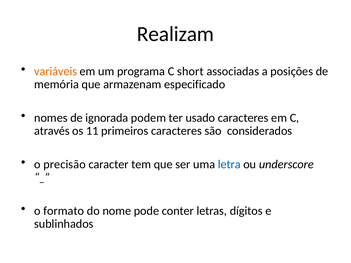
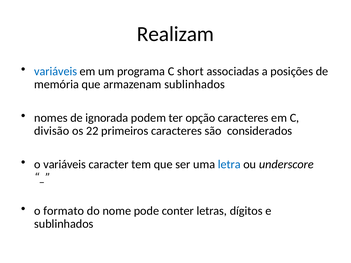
variáveis colour: orange -> blue (56, 71)
armazenam especificado: especificado -> sublinhados (195, 85)
usado: usado -> opção (200, 118)
através: através -> divisão (52, 131)
11: 11 -> 22 (92, 131)
o precisão: precisão -> variáveis (65, 164)
